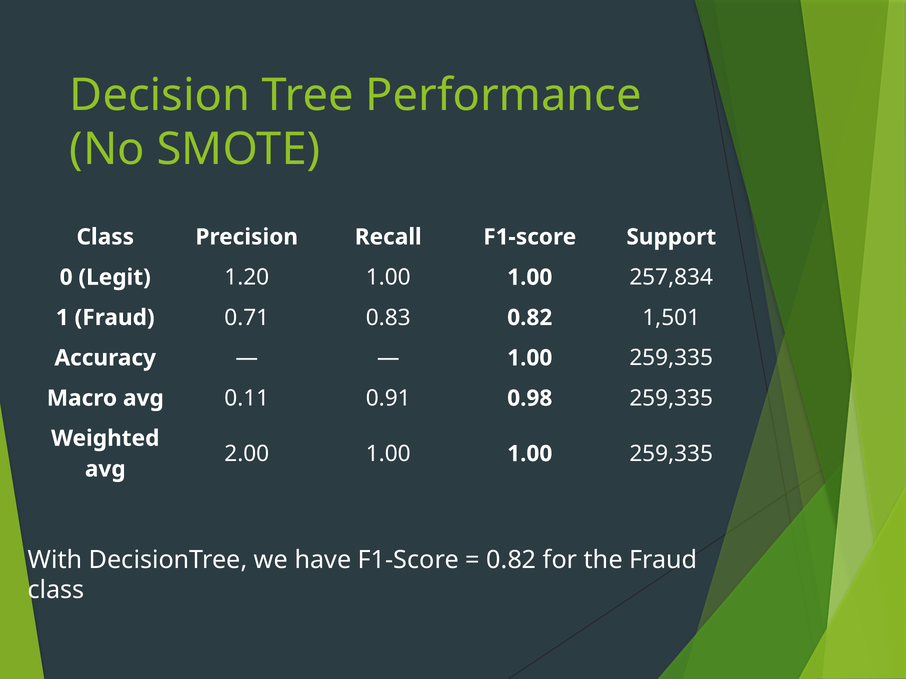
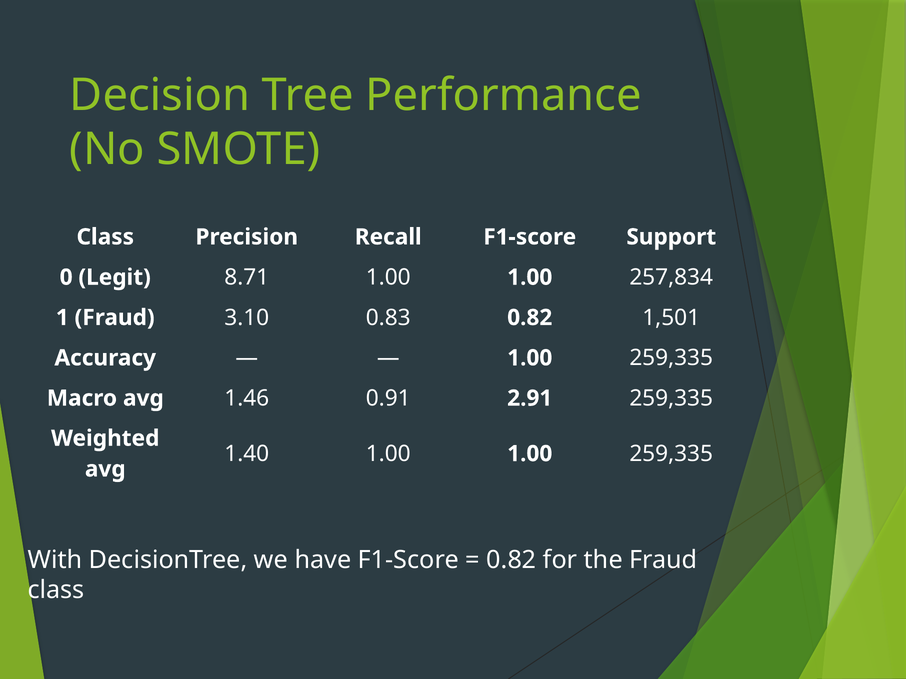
1.20: 1.20 -> 8.71 (247, 277)
0.71: 0.71 -> 3.10 (247, 318)
0.11: 0.11 -> 1.46 (247, 399)
0.98: 0.98 -> 2.91 (530, 399)
2.00: 2.00 -> 1.40 (247, 454)
